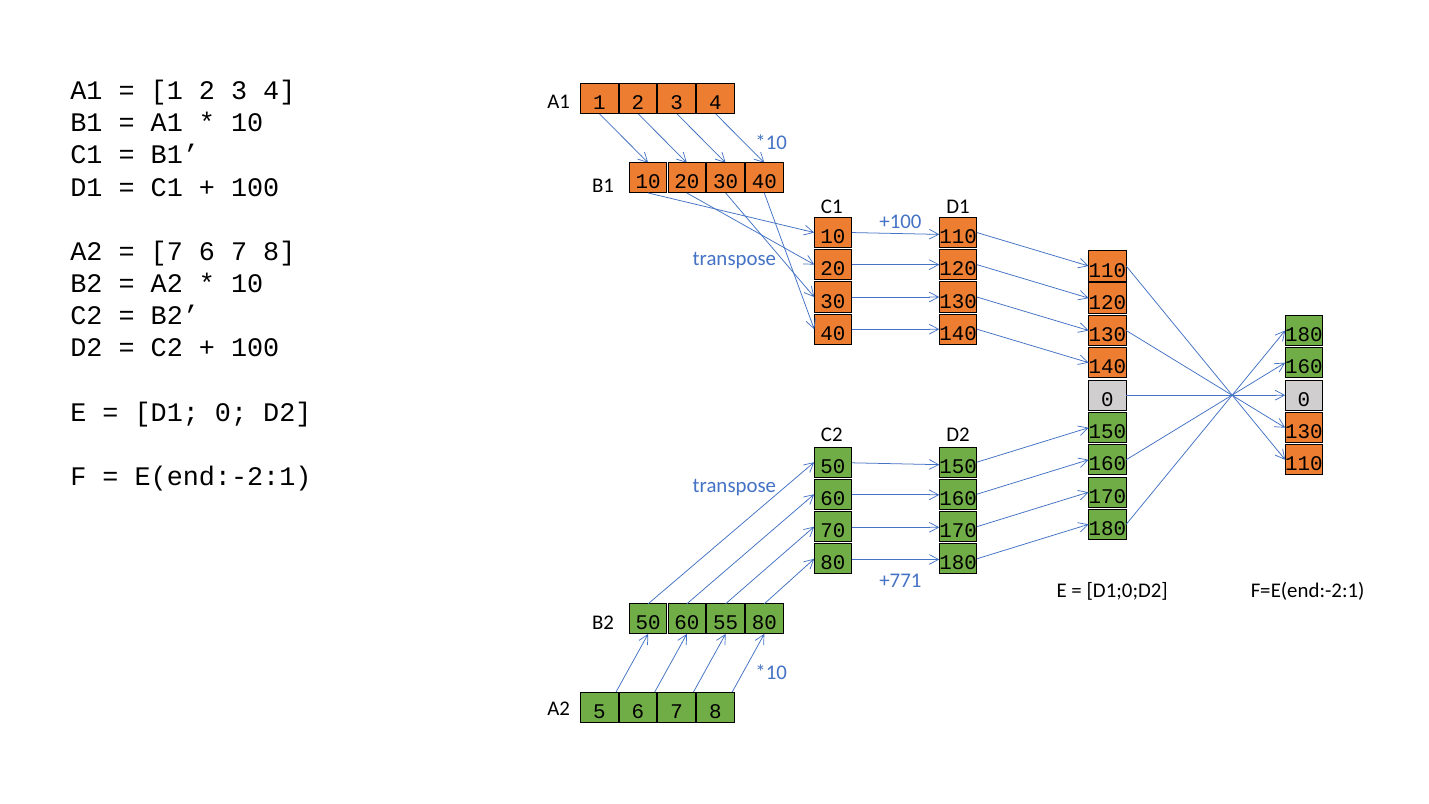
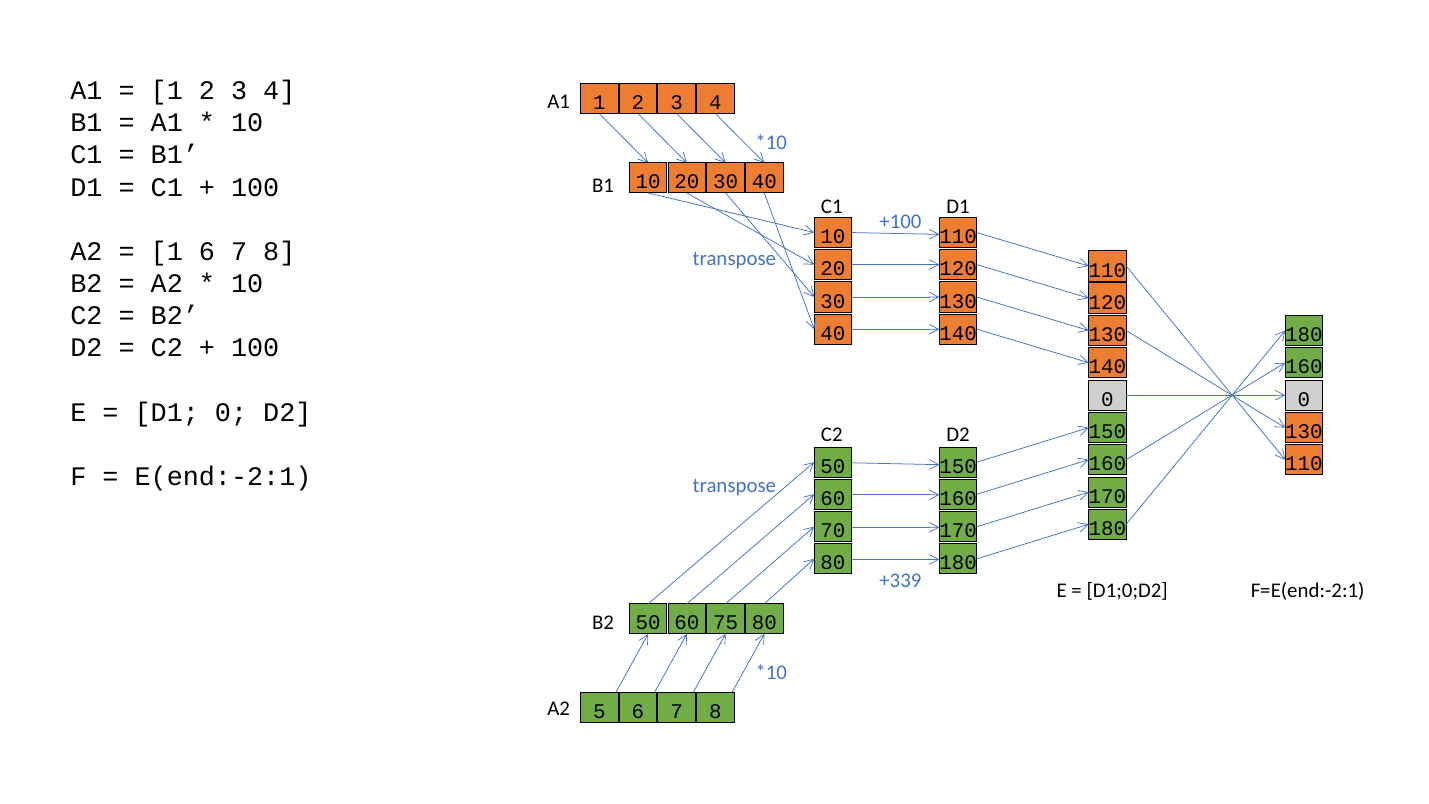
7: 7 -> 1 (167, 251)
+771: +771 -> +339 (900, 581)
55: 55 -> 75 (726, 623)
